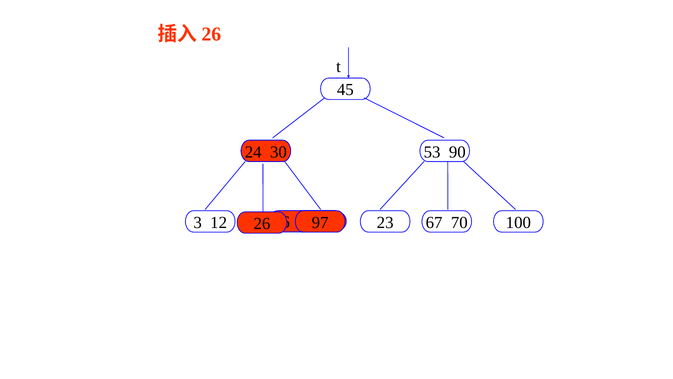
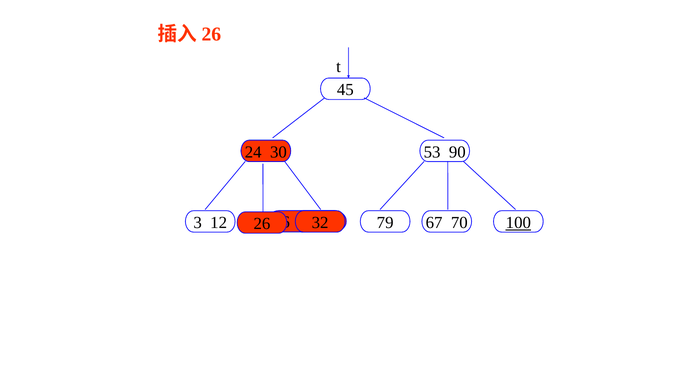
23: 23 -> 79 (385, 222)
100 underline: none -> present (518, 222)
97: 97 -> 32 (320, 222)
